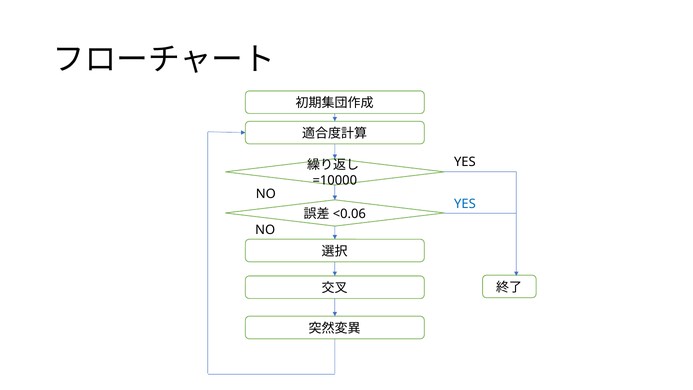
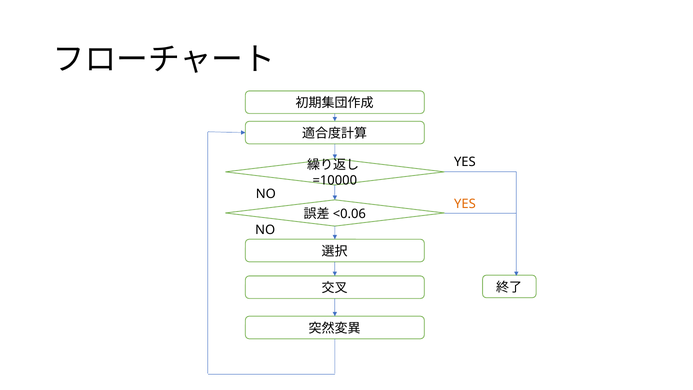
YES colour: blue -> orange (465, 204)
